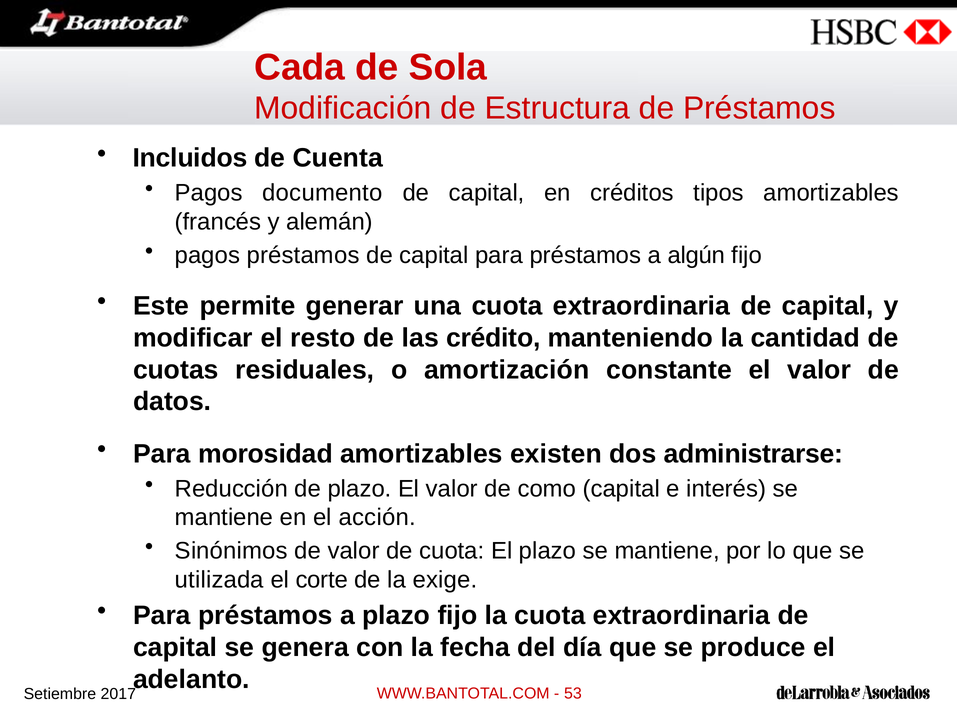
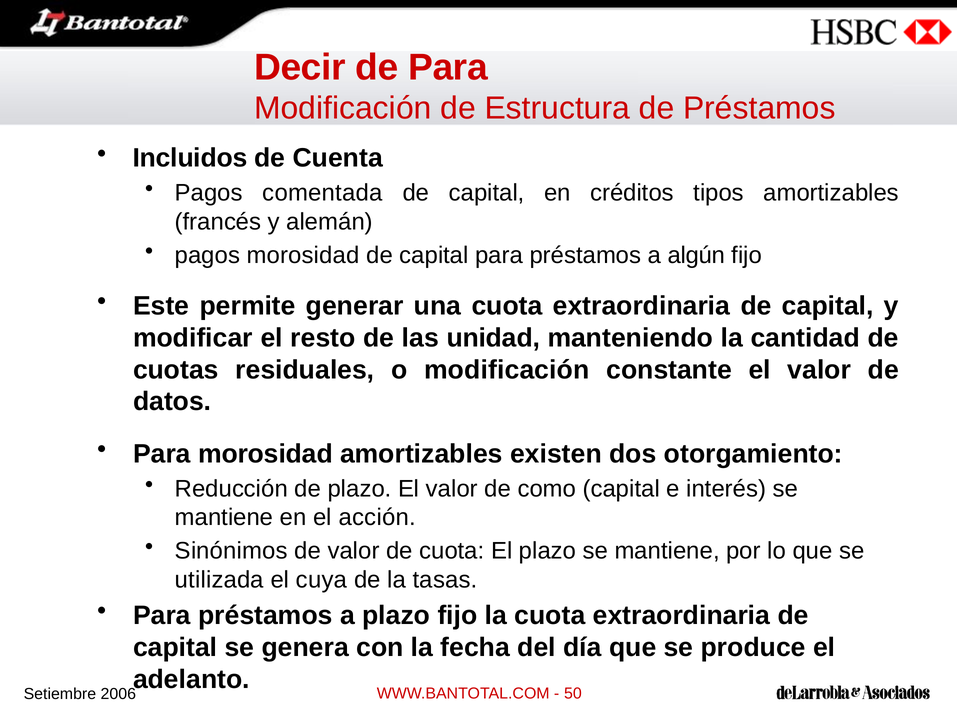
Cada: Cada -> Decir (300, 67)
de Sola: Sola -> Para (448, 67)
documento: documento -> comentada (322, 193)
pagos préstamos: préstamos -> morosidad (303, 255)
crédito: crédito -> unidad (493, 338)
o amortización: amortización -> modificación (507, 370)
administrarse: administrarse -> otorgamiento (753, 454)
corte: corte -> cuya (321, 579)
exige: exige -> tasas (445, 579)
53: 53 -> 50 (573, 693)
2017: 2017 -> 2006 (118, 694)
